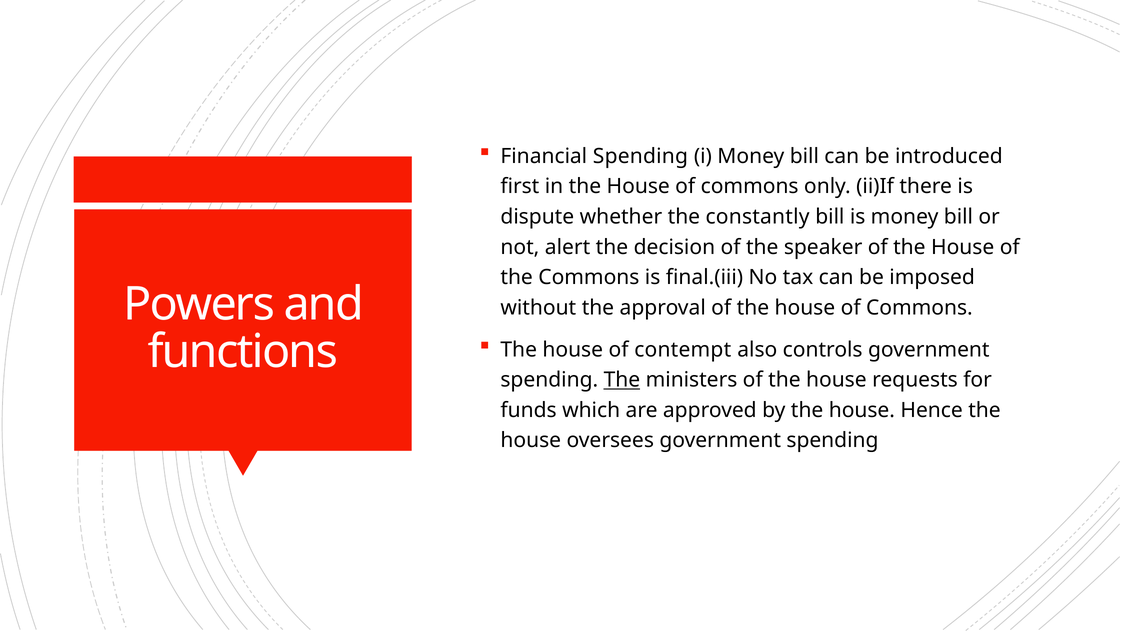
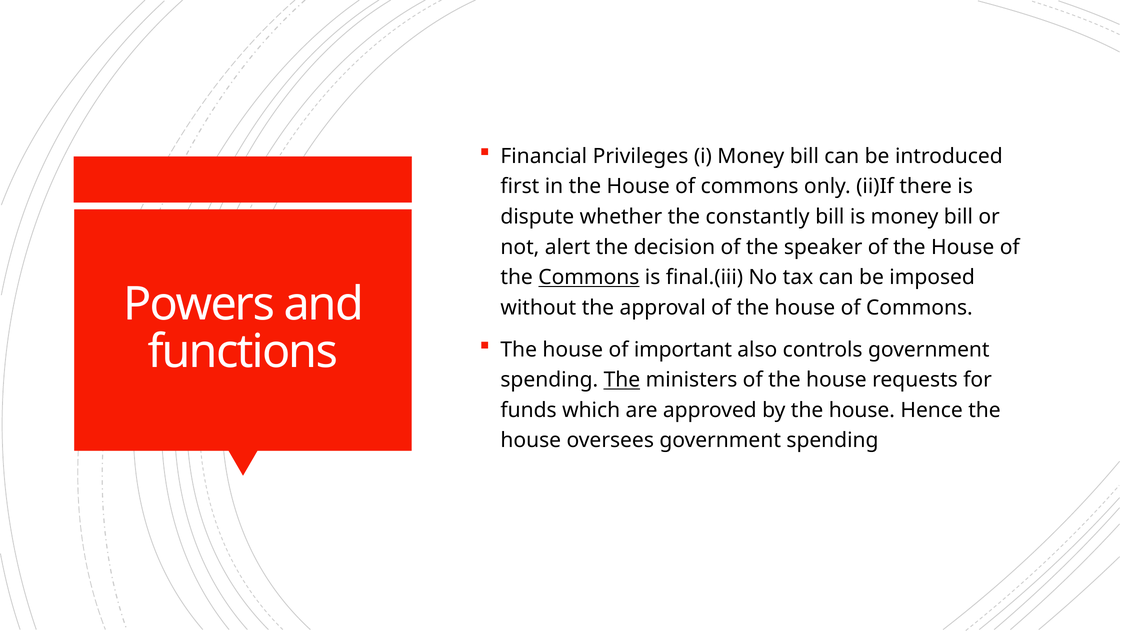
Financial Spending: Spending -> Privileges (641, 156)
Commons underline: none -> present (589, 277)
contempt: contempt -> important (683, 350)
